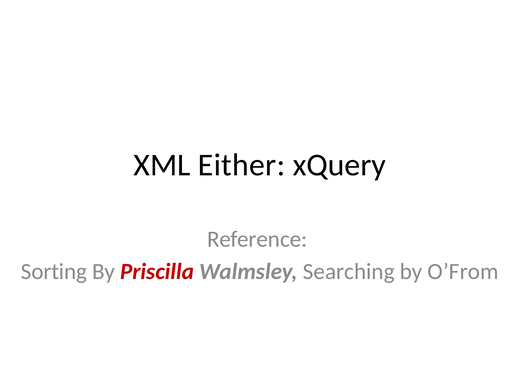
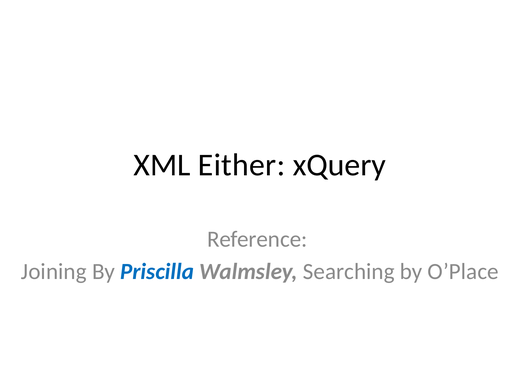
Sorting: Sorting -> Joining (54, 271)
Priscilla colour: red -> blue (157, 271)
O’From: O’From -> O’Place (463, 271)
